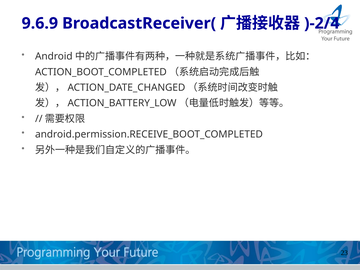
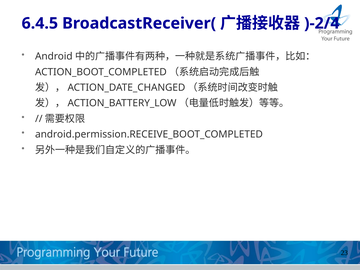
9.6.9: 9.6.9 -> 6.4.5 (40, 23)
